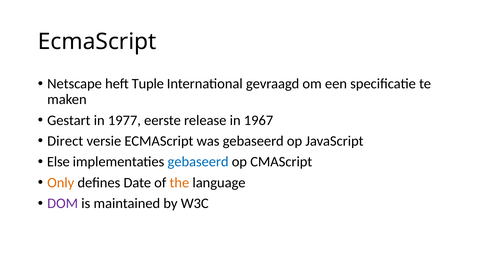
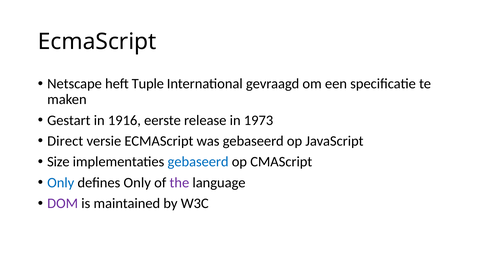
1977: 1977 -> 1916 (124, 121)
1967: 1967 -> 1973 (259, 121)
Else: Else -> Size (58, 162)
Only colour: orange -> blue (61, 183)
defines Date: Date -> Only (137, 183)
the colour: orange -> purple (179, 183)
